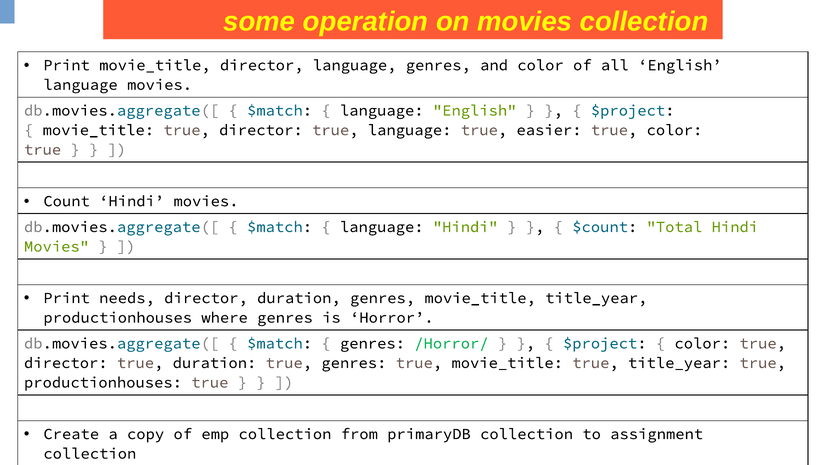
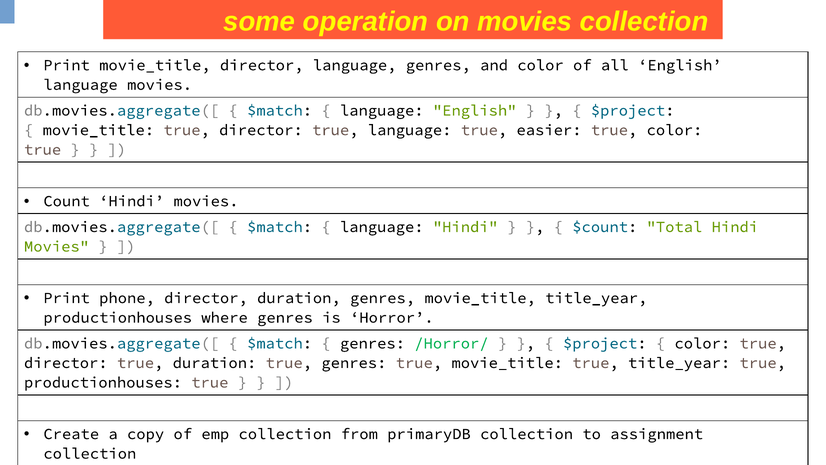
needs: needs -> phone (127, 298)
